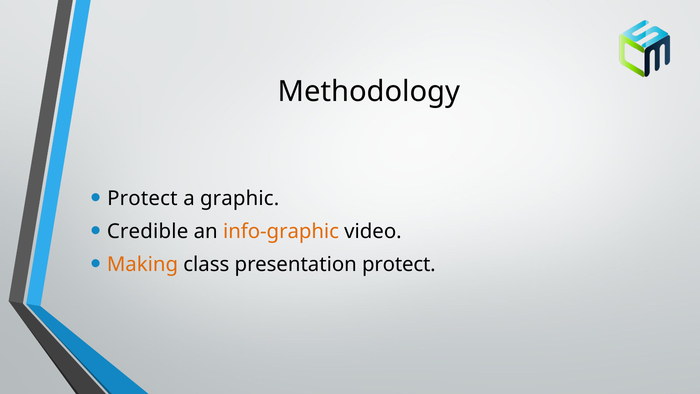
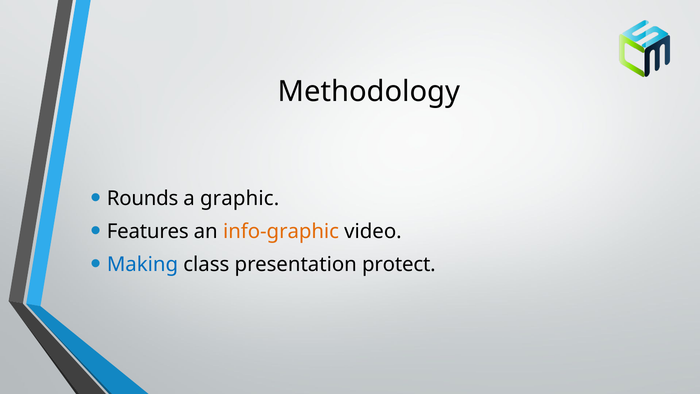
Protect: Protect -> Rounds (143, 198)
Credible: Credible -> Features (148, 231)
Making colour: orange -> blue (142, 264)
